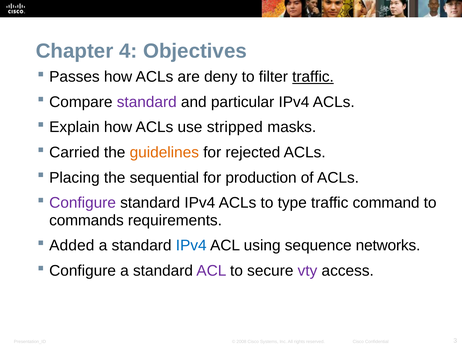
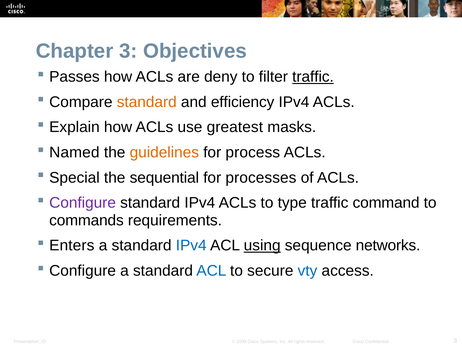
Chapter 4: 4 -> 3 (128, 51)
standard colour: purple -> orange (147, 102)
particular: particular -> efficiency (243, 102)
stripped: stripped -> greatest (235, 127)
Carried: Carried -> Named (74, 153)
rejected: rejected -> process (253, 153)
Placing: Placing -> Special (74, 178)
production: production -> processes (261, 178)
Added: Added -> Enters (72, 246)
using underline: none -> present (262, 246)
ACL colour: purple -> blue (211, 271)
vty colour: purple -> blue (307, 271)
